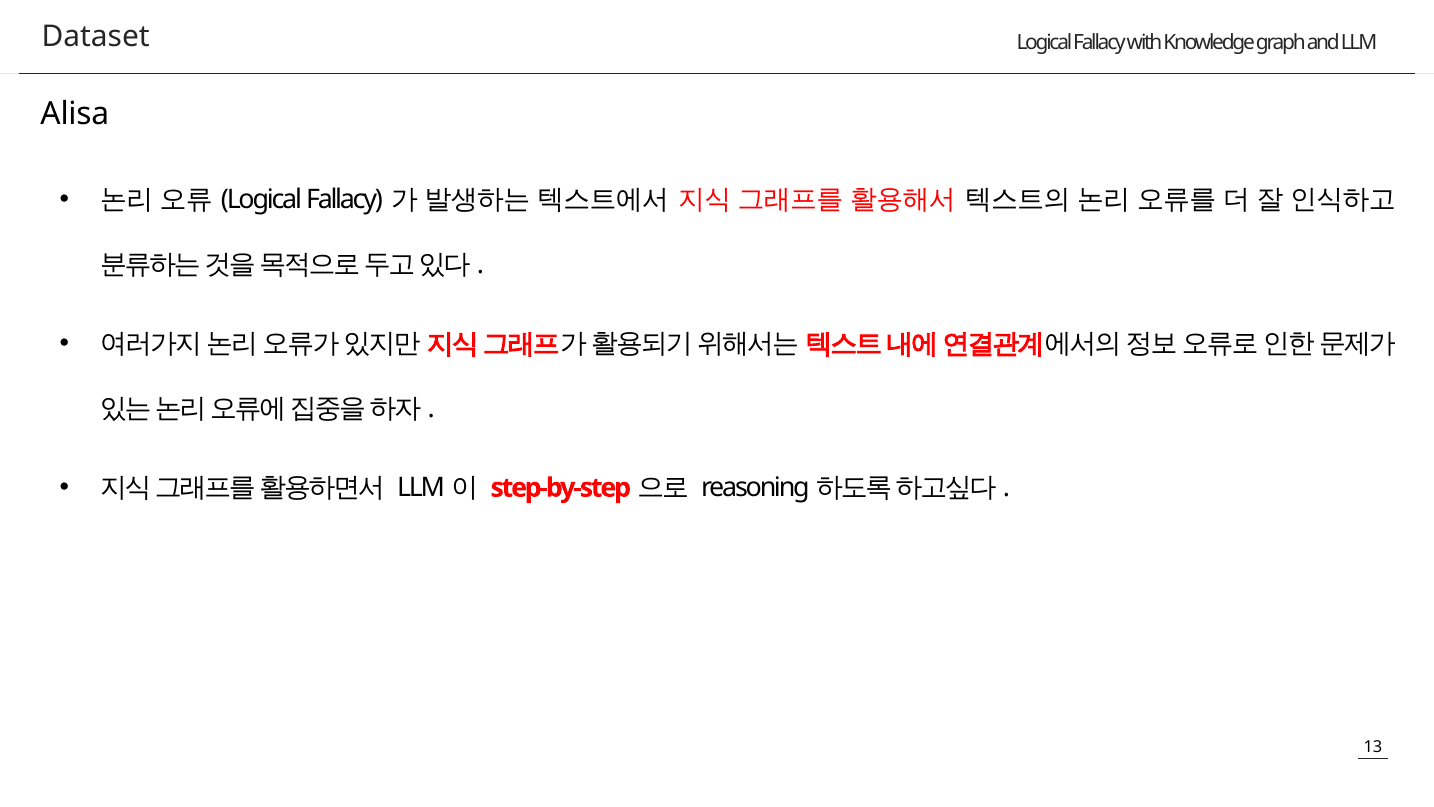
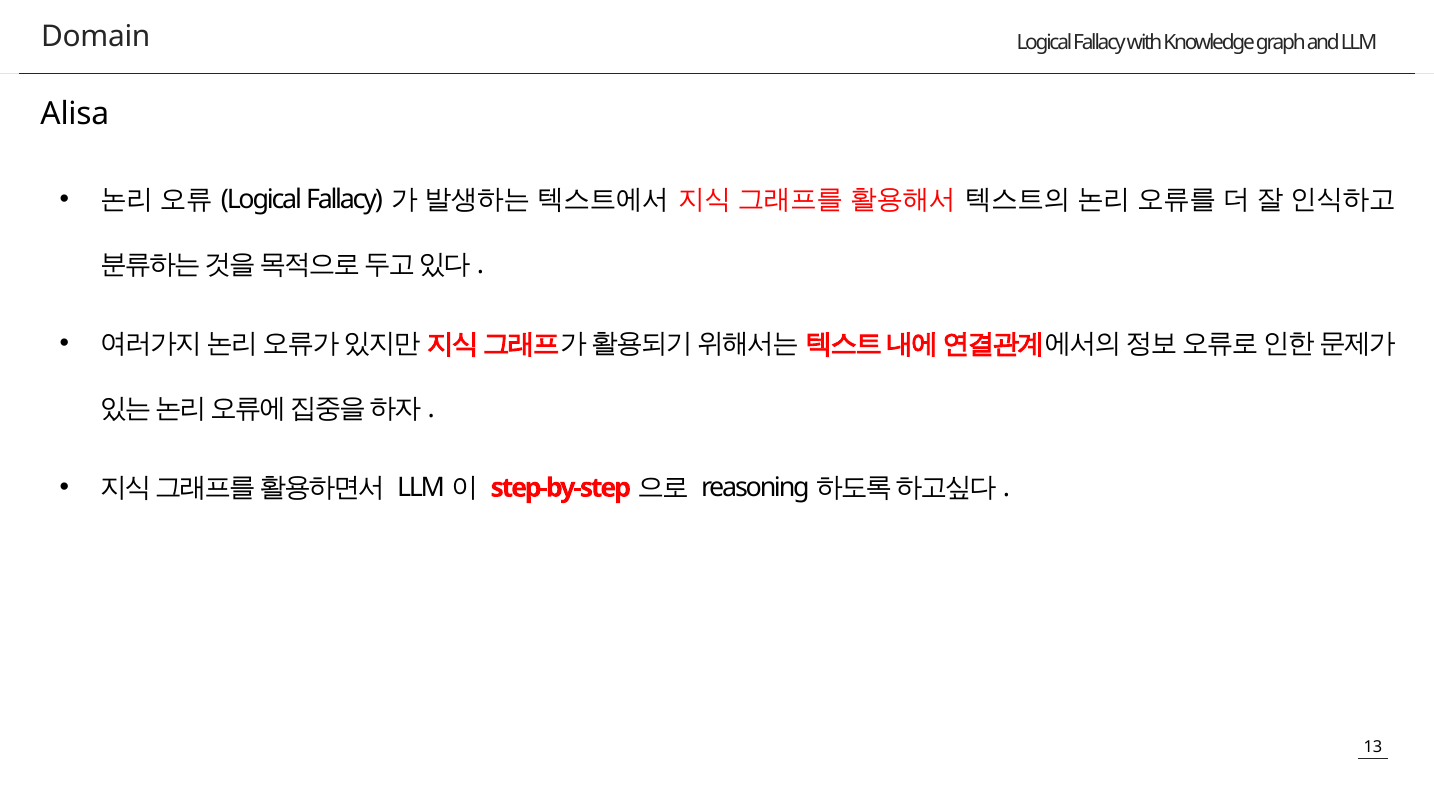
Dataset: Dataset -> Domain (96, 37)
